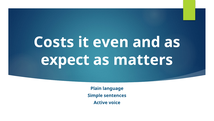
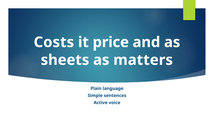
even: even -> price (111, 42)
expect: expect -> sheets (65, 60)
